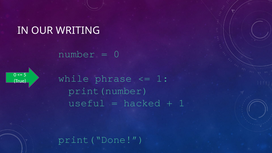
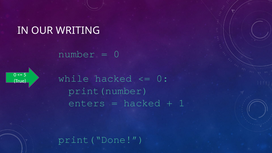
while phrase: phrase -> hacked (113, 78)
1: 1 -> 0 (162, 78)
useful: useful -> enters (87, 103)
